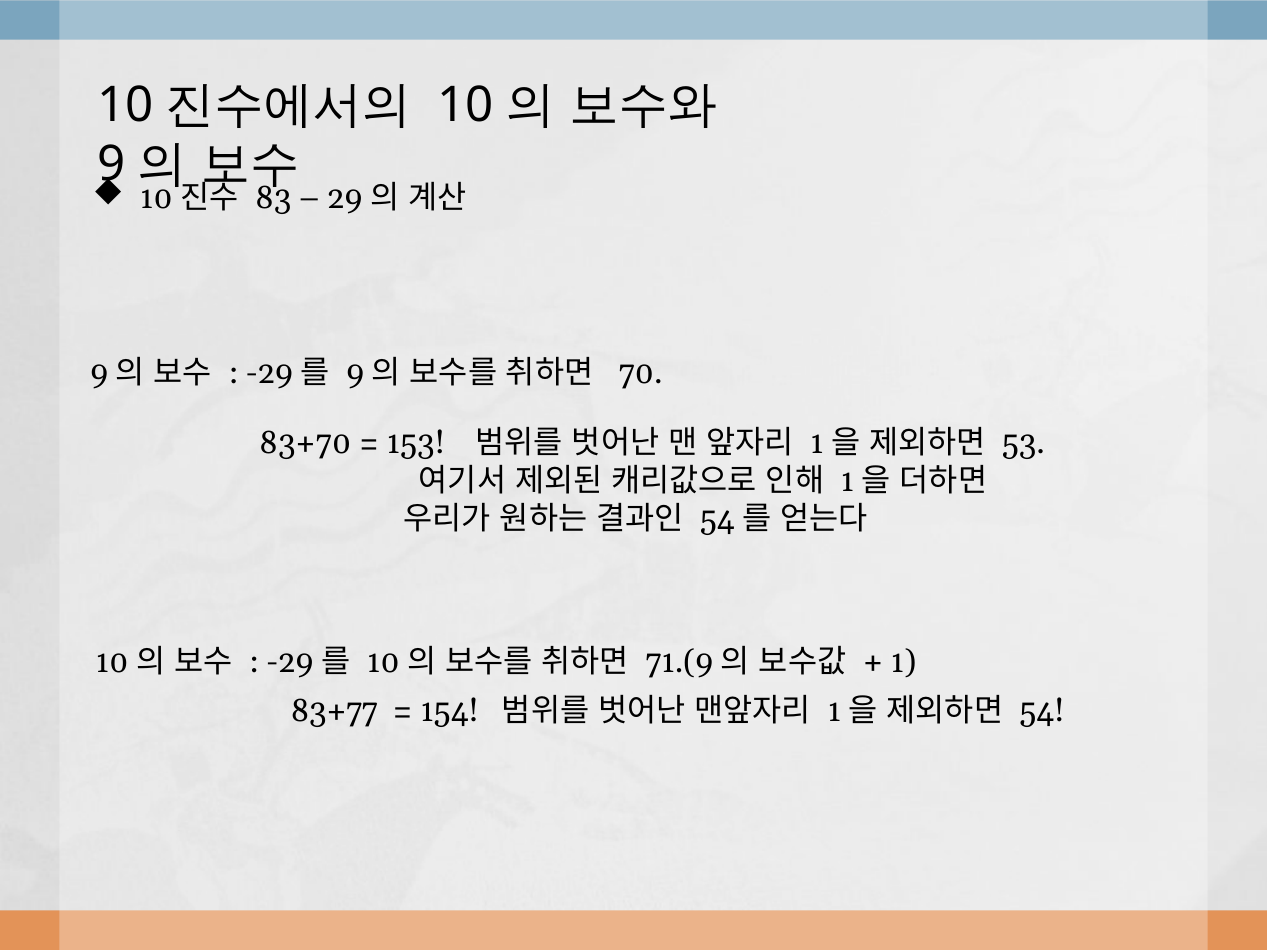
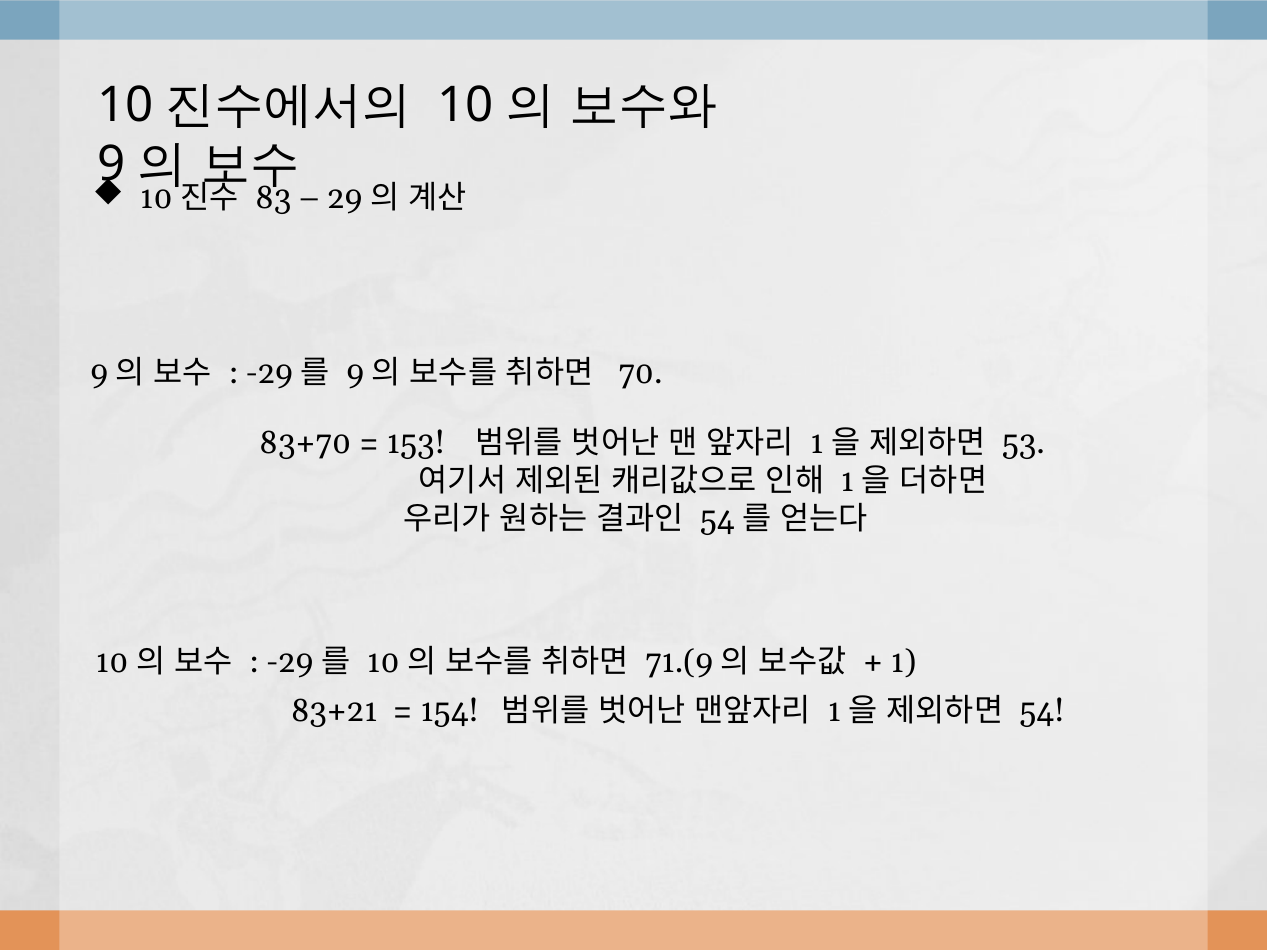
83+77: 83+77 -> 83+21 (334, 711)
